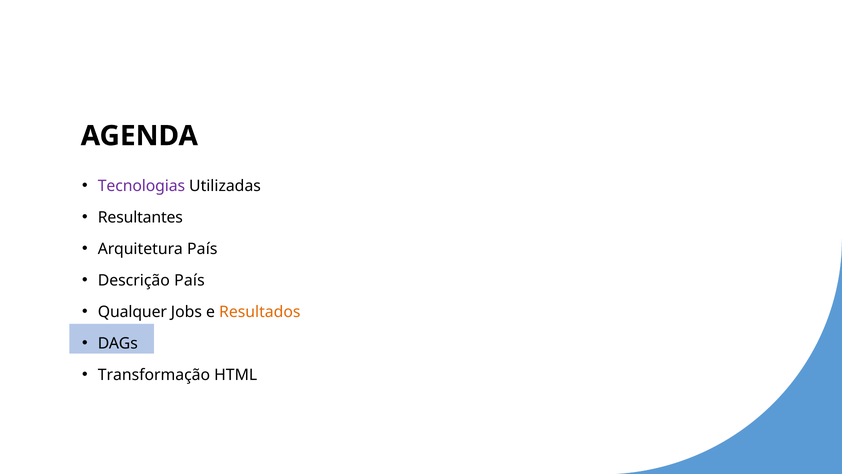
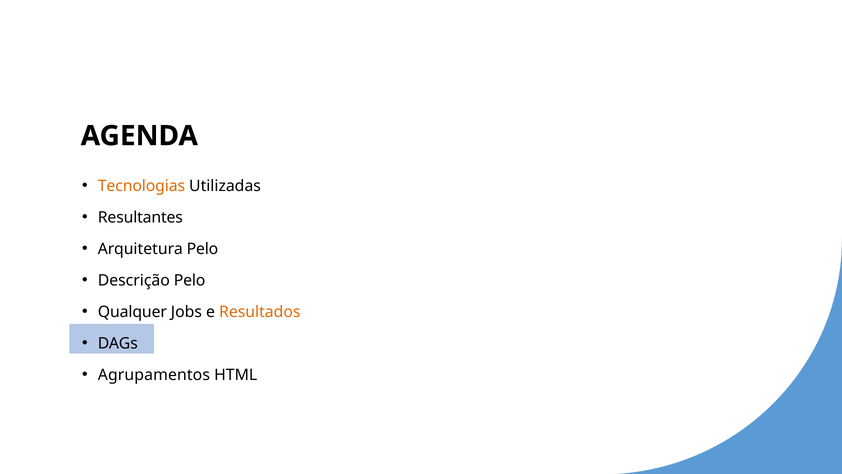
Tecnologias colour: purple -> orange (141, 186)
Arquitetura País: País -> Pelo (202, 249)
Descrição País: País -> Pelo (190, 280)
Transformação: Transformação -> Agrupamentos (154, 375)
